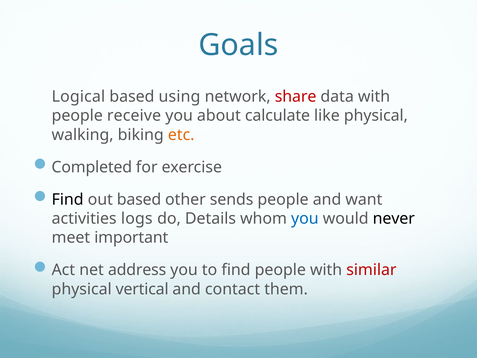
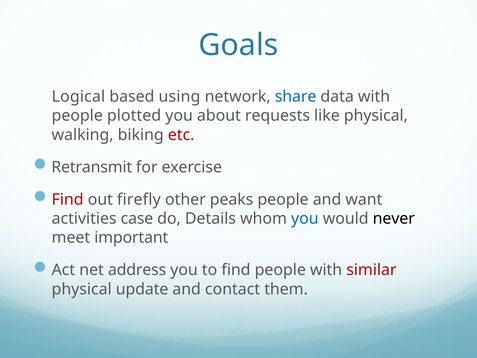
share colour: red -> blue (296, 97)
receive: receive -> plotted (134, 116)
calculate: calculate -> requests (277, 116)
etc colour: orange -> red (181, 135)
Completed: Completed -> Retransmit (92, 167)
Find colour: black -> red (68, 199)
out based: based -> firefly (139, 199)
sends: sends -> peaks (232, 199)
logs: logs -> case (137, 218)
vertical: vertical -> update (142, 289)
